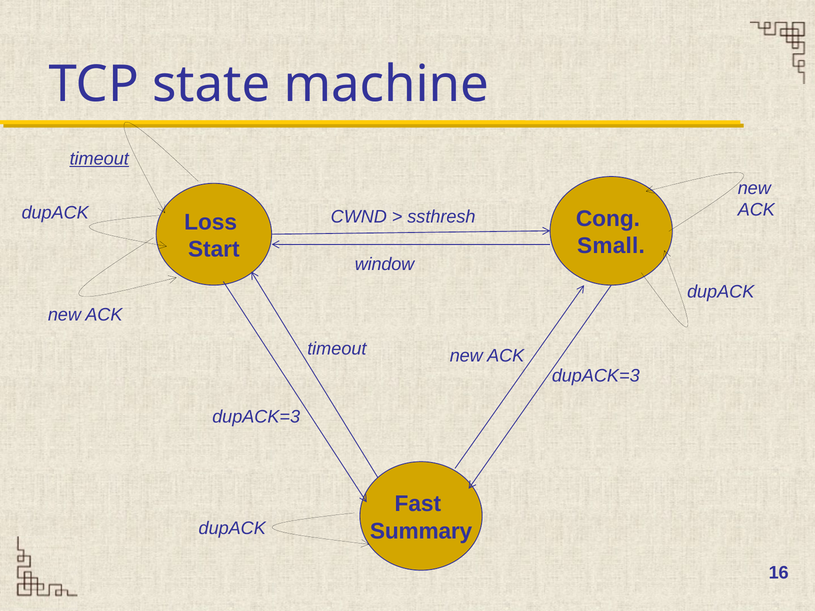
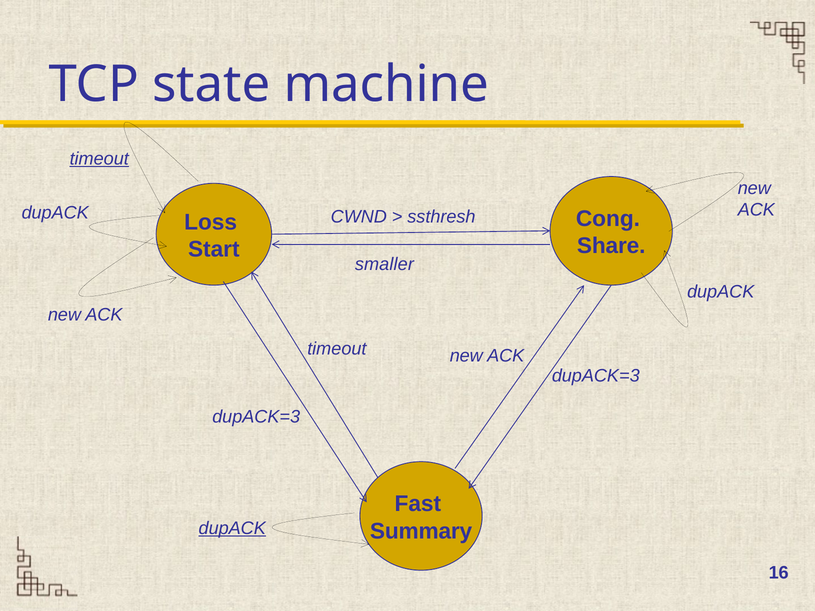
Small: Small -> Share (611, 246)
window: window -> smaller (384, 264)
dupACK underline: none -> present (232, 529)
